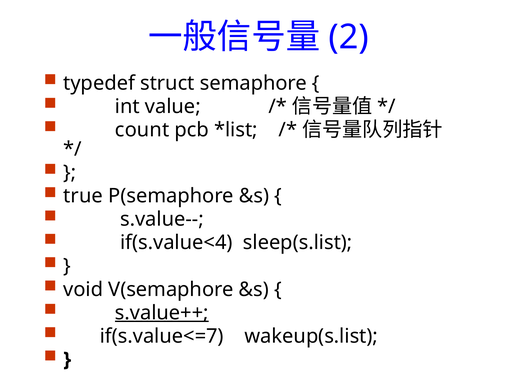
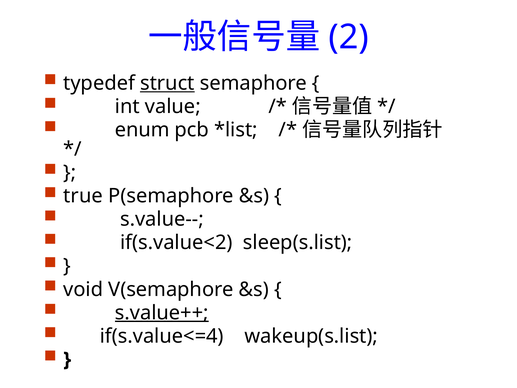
struct underline: none -> present (167, 83)
count: count -> enum (142, 130)
if(s.value<4: if(s.value<4 -> if(s.value<2 (176, 243)
if(s.value<=7: if(s.value<=7 -> if(s.value<=4 (162, 336)
